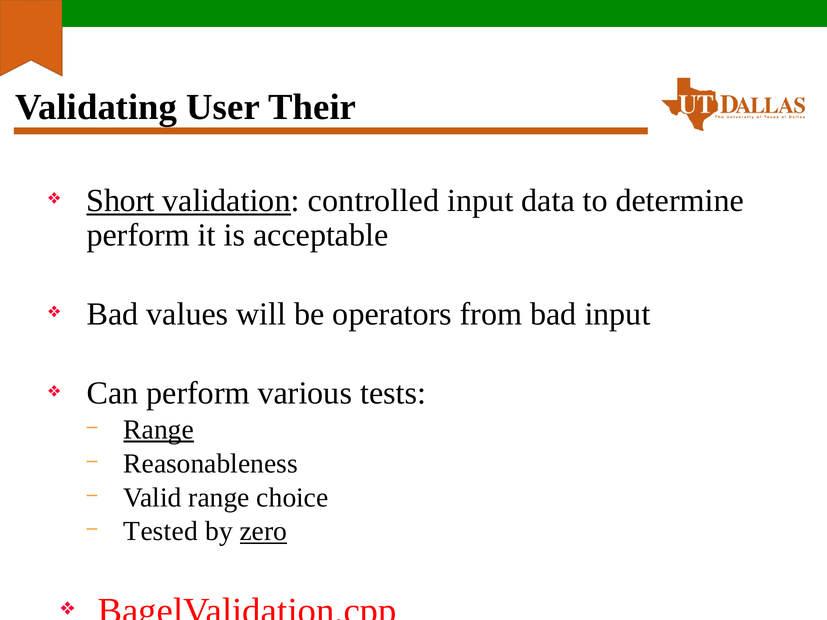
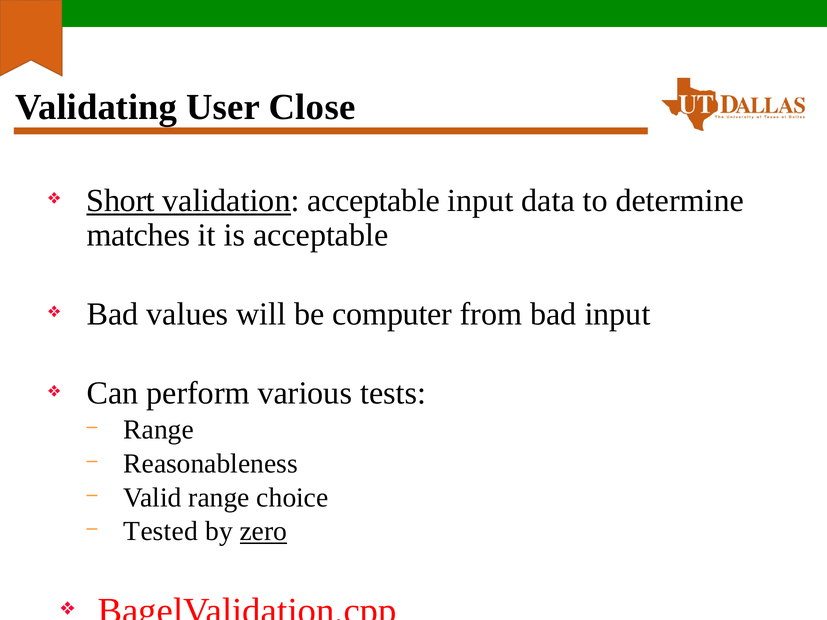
Their: Their -> Close (312, 107)
validation controlled: controlled -> acceptable (374, 200)
perform: perform -> matches (138, 235)
operators: operators -> computer (392, 314)
Range underline: present -> none (159, 430)
